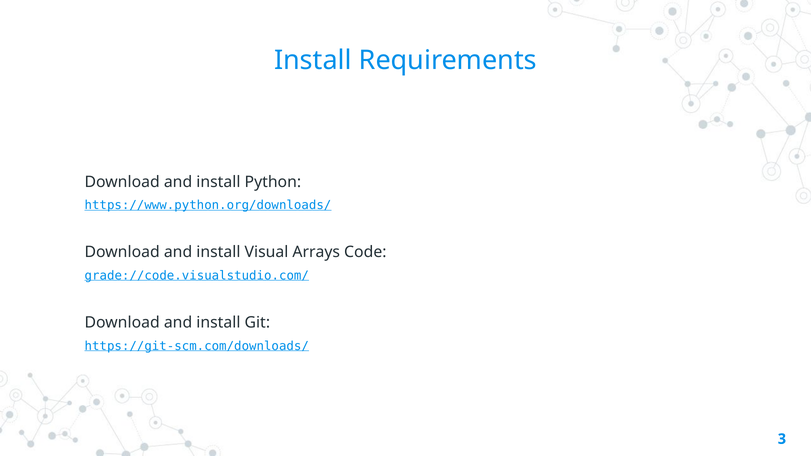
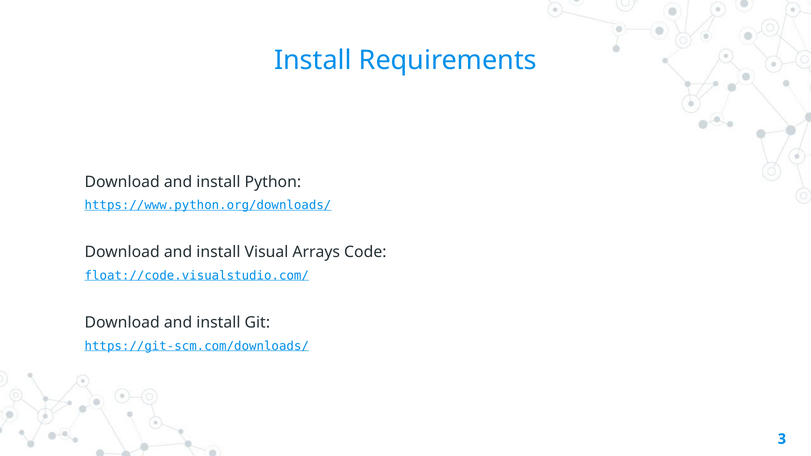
grade://code.visualstudio.com/: grade://code.visualstudio.com/ -> float://code.visualstudio.com/ (197, 276)
